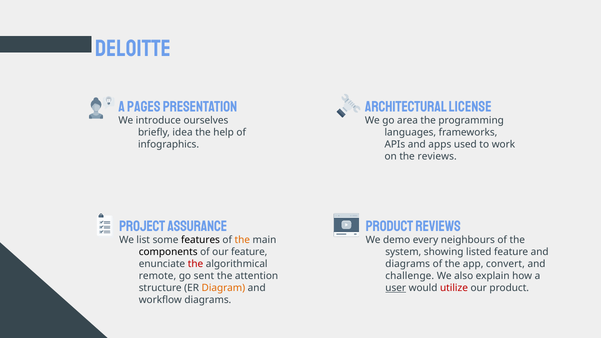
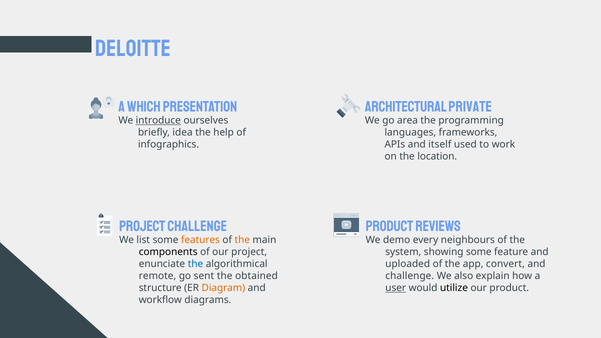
pages: pages -> which (144, 107)
license: license -> private (470, 107)
introduce underline: none -> present (158, 120)
apps: apps -> itself (440, 144)
the reviews: reviews -> location (437, 156)
Project assurance: assurance -> challenge (197, 226)
features colour: black -> orange (200, 240)
our feature: feature -> project (249, 252)
showing listed: listed -> some (479, 252)
the colour: red -> blue (195, 264)
diagrams: diagrams -> uploaded (408, 264)
attention: attention -> obtained (257, 276)
utilize colour: red -> black (454, 288)
